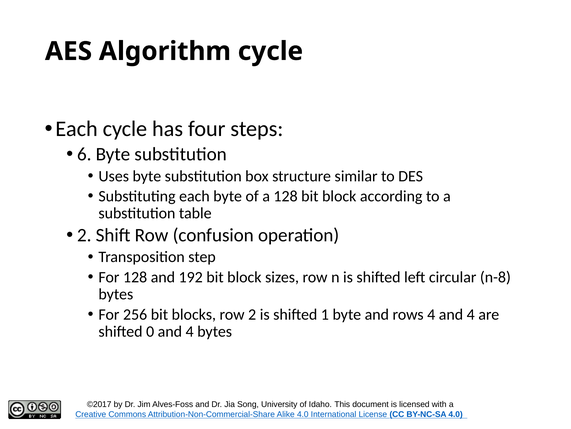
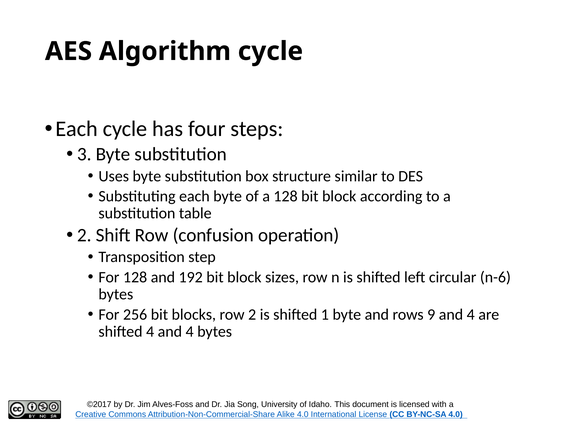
6: 6 -> 3 (84, 154)
n-8: n-8 -> n-6 (495, 277)
rows 4: 4 -> 9 (431, 314)
shifted 0: 0 -> 4 (150, 331)
